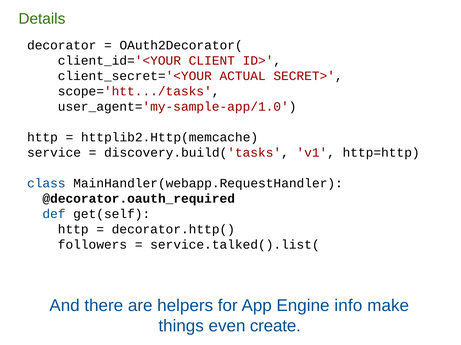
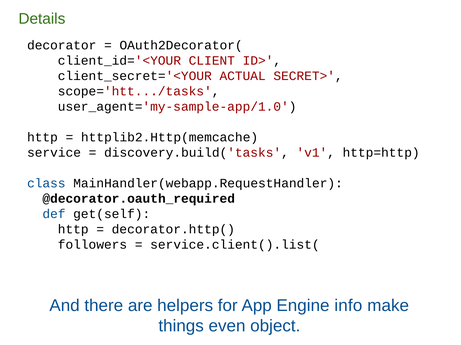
service.talked().list(: service.talked().list( -> service.client().list( (235, 245)
create: create -> object (275, 327)
